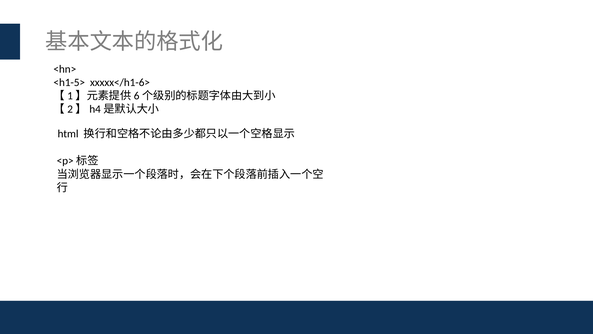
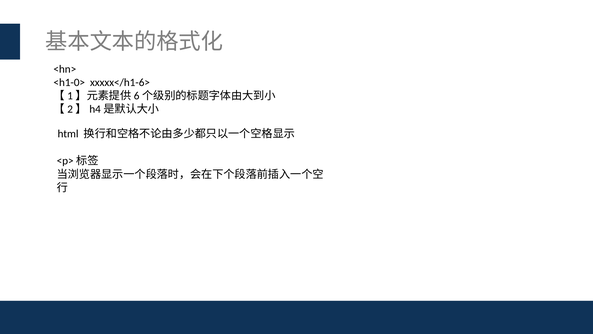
<h1-5>: <h1-5> -> <h1-0> (69, 82)
